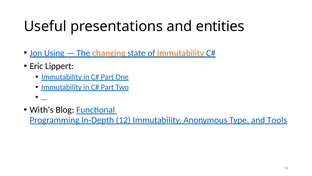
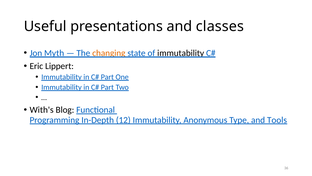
entities: entities -> classes (220, 26)
Using: Using -> Myth (54, 53)
immutability colour: orange -> black (181, 53)
